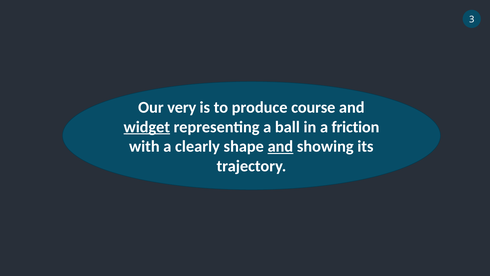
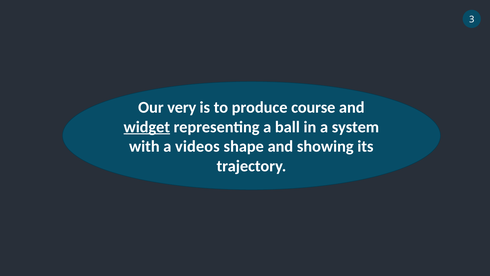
friction: friction -> system (355, 127)
clearly: clearly -> videos (197, 146)
and underline: present -> none (280, 146)
